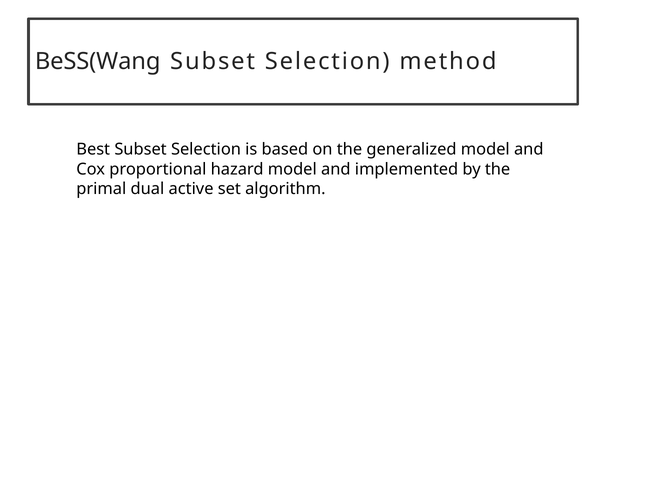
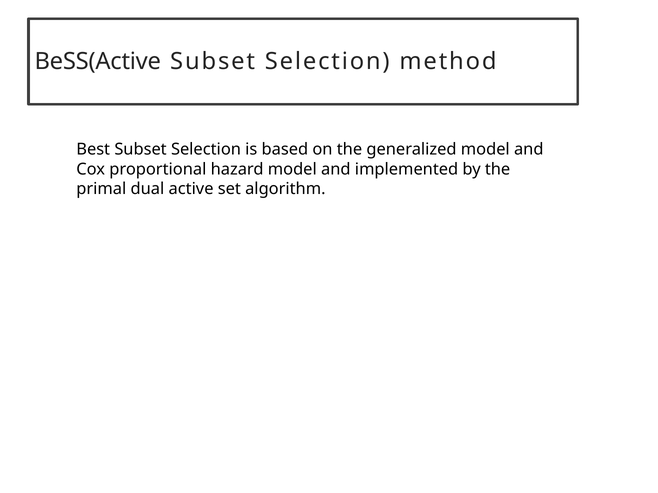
BeSS(Wang: BeSS(Wang -> BeSS(Active (98, 61)
